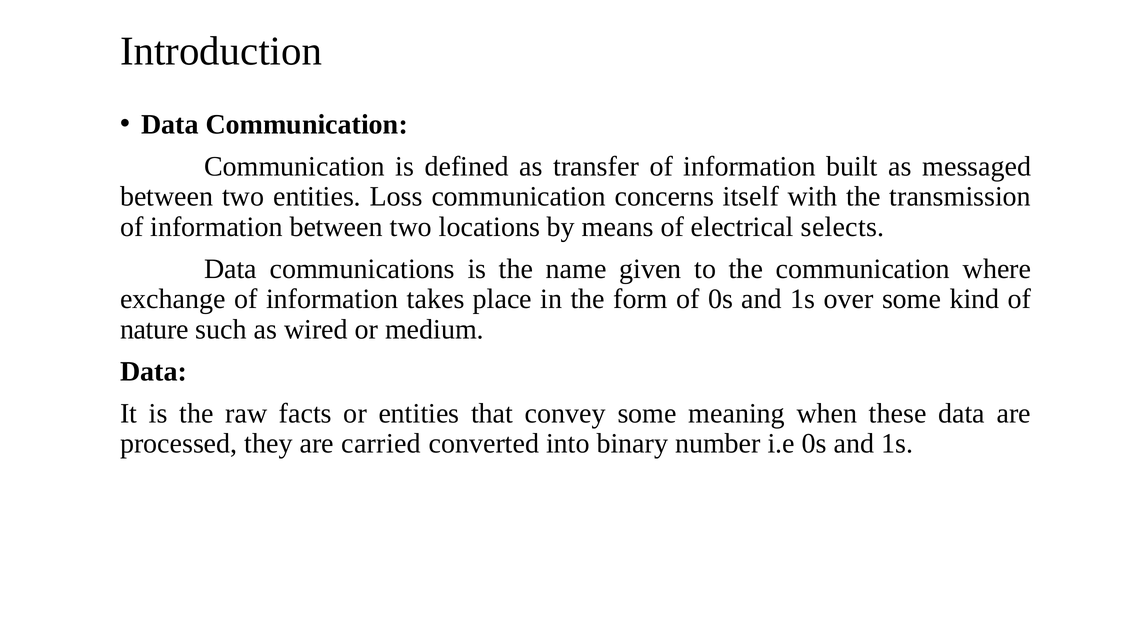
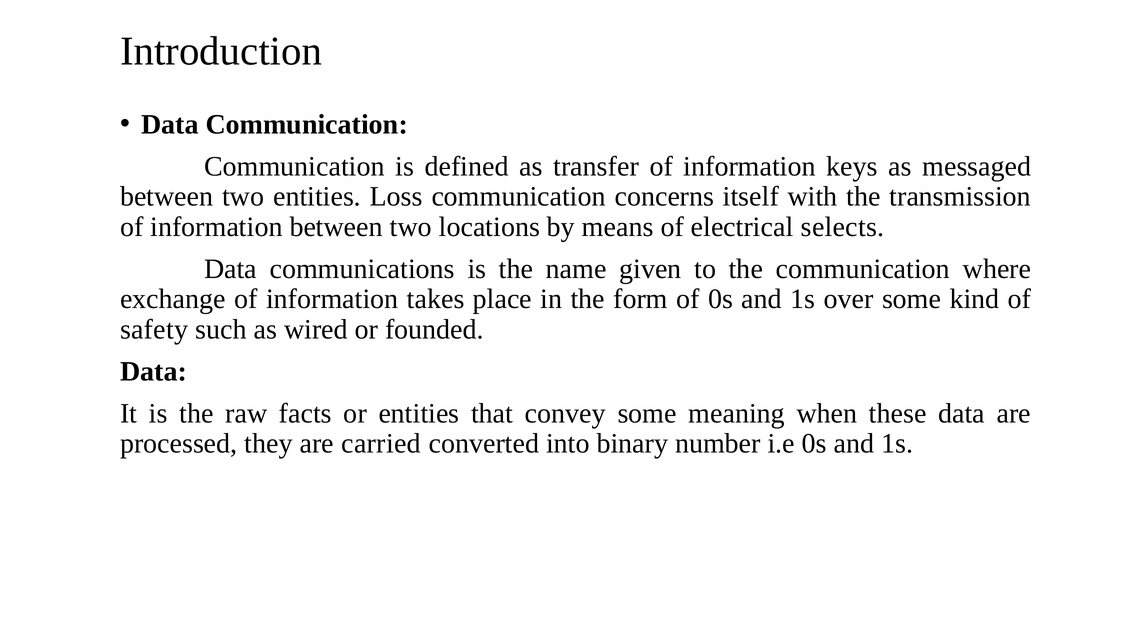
built: built -> keys (852, 166)
nature: nature -> safety (154, 329)
medium: medium -> founded (435, 329)
